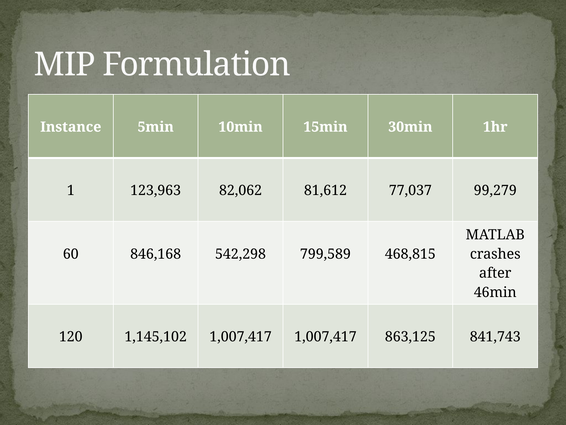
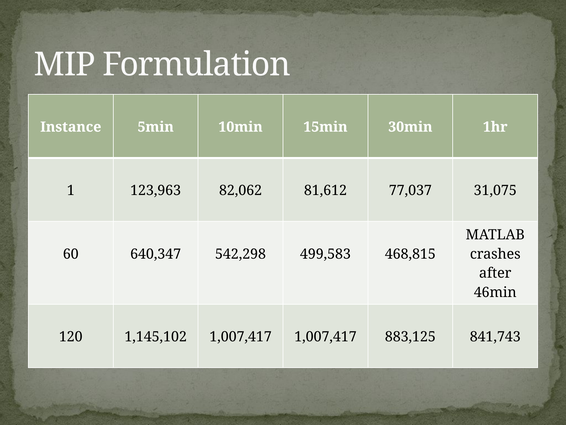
99,279: 99,279 -> 31,075 (495, 190)
846,168: 846,168 -> 640,347 (156, 254)
799,589: 799,589 -> 499,583 (325, 254)
863,125: 863,125 -> 883,125 (410, 336)
